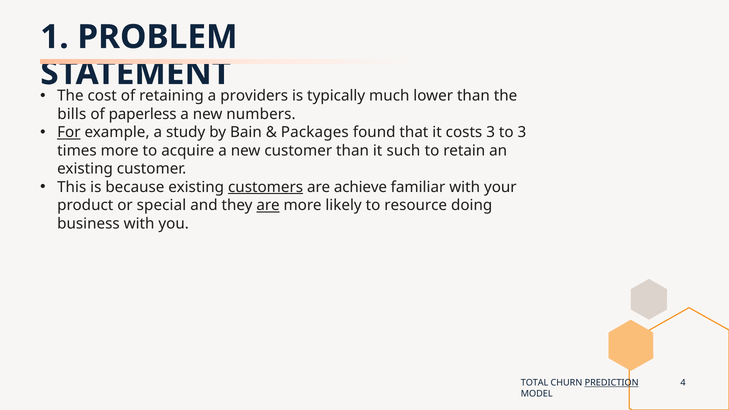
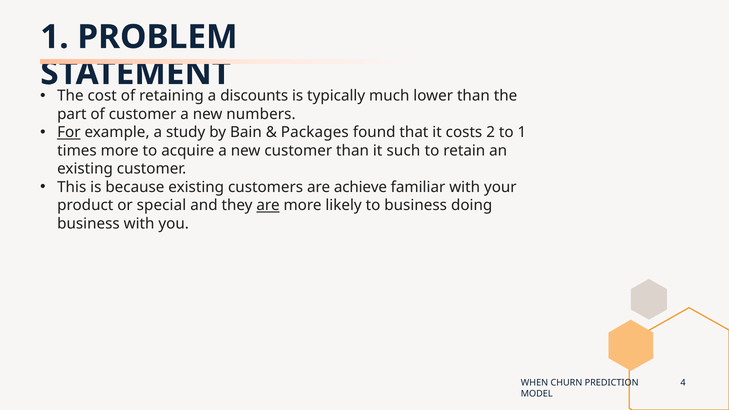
providers: providers -> discounts (254, 96)
bills: bills -> part (72, 114)
of paperless: paperless -> customer (143, 114)
costs 3: 3 -> 2 (491, 132)
to 3: 3 -> 1 (522, 132)
customers underline: present -> none (266, 187)
to resource: resource -> business (416, 205)
TOTAL: TOTAL -> WHEN (535, 383)
PREDICTION underline: present -> none (612, 383)
